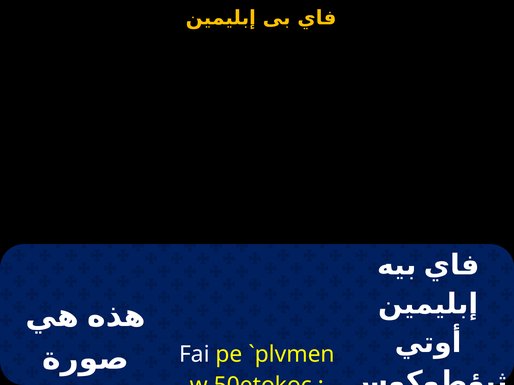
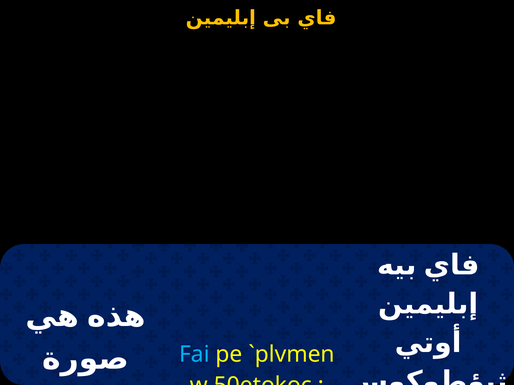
Fai colour: white -> light blue (194, 355)
